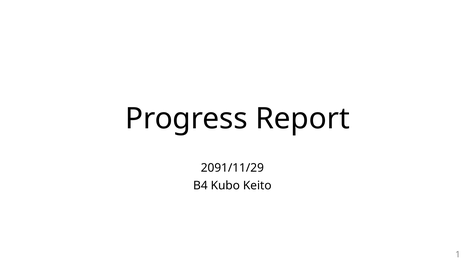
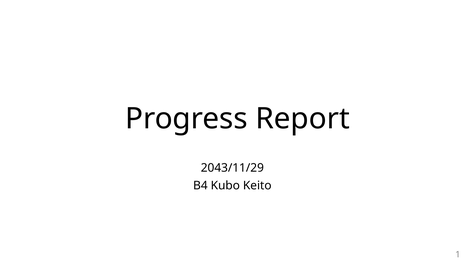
2091/11/29: 2091/11/29 -> 2043/11/29 (232, 168)
